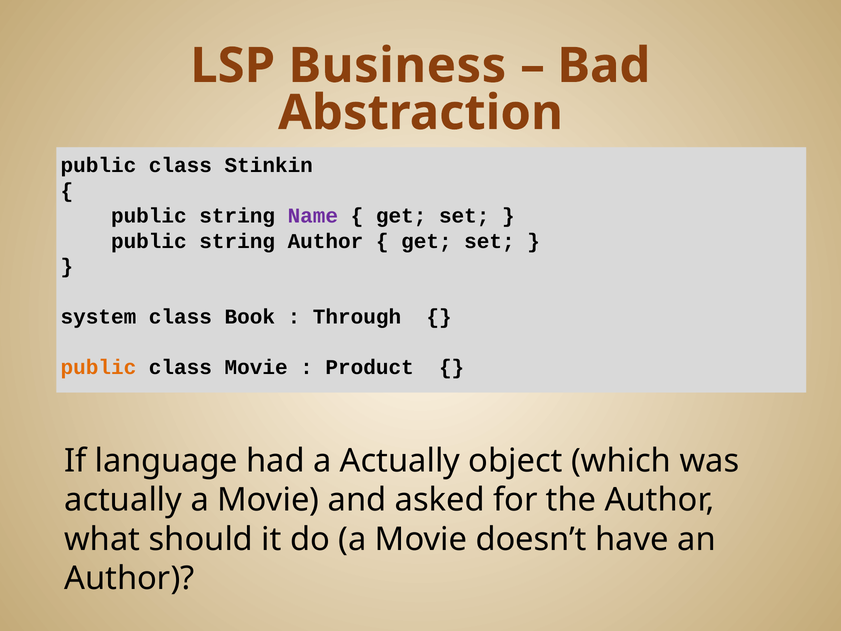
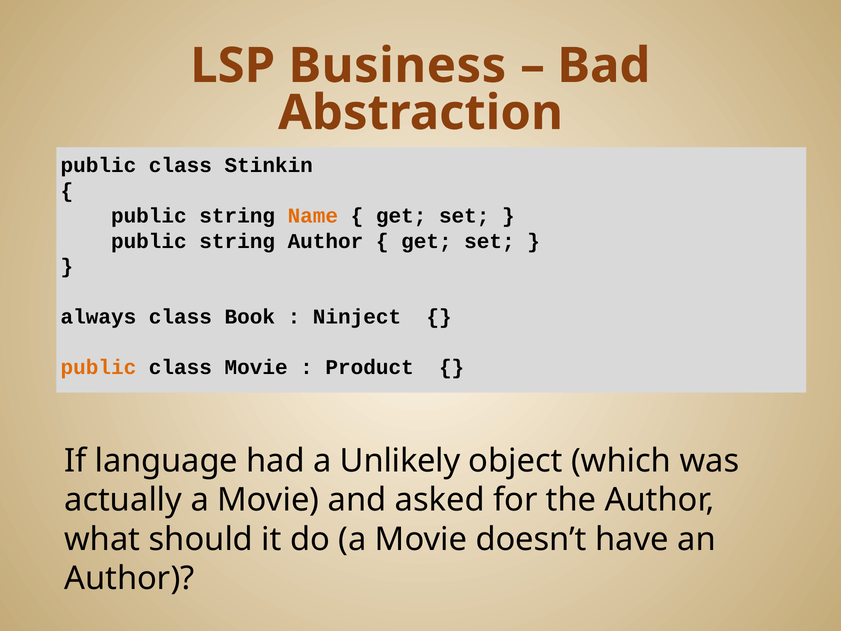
Name colour: purple -> orange (313, 216)
system: system -> always (98, 317)
Through: Through -> Ninject (357, 317)
a Actually: Actually -> Unlikely (400, 461)
